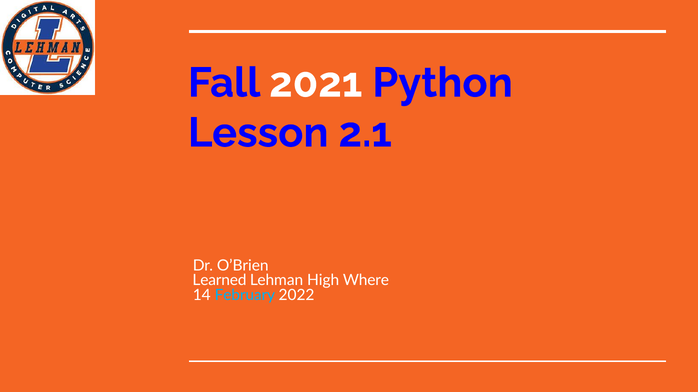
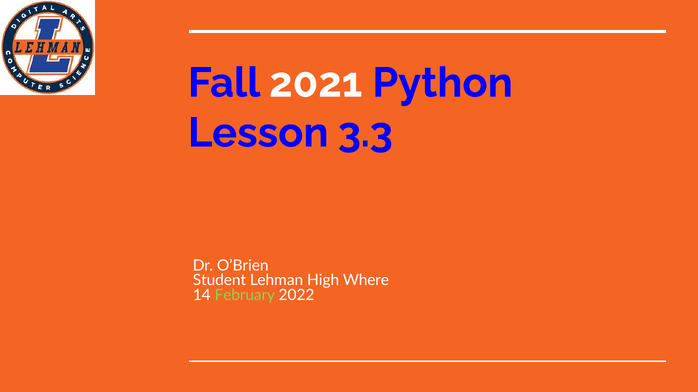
2.1: 2.1 -> 3.3 (365, 133)
Learned: Learned -> Student (219, 281)
February colour: light blue -> light green (245, 296)
